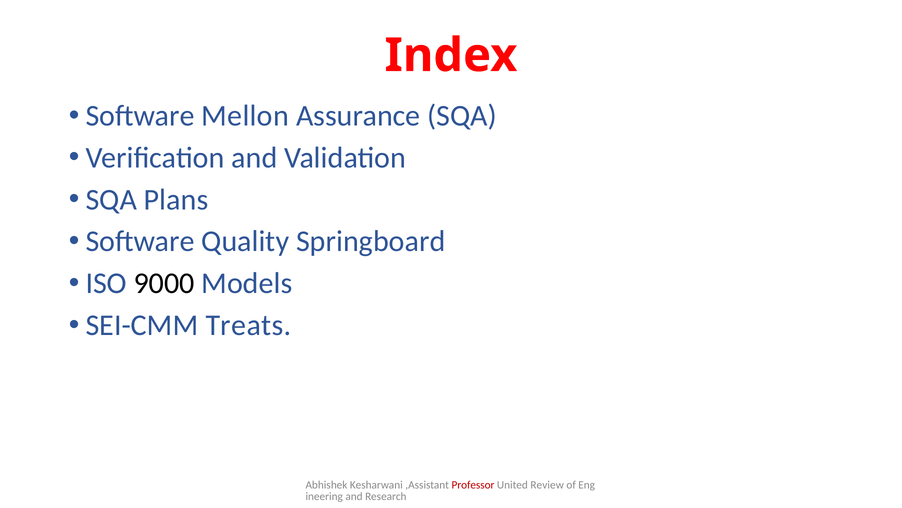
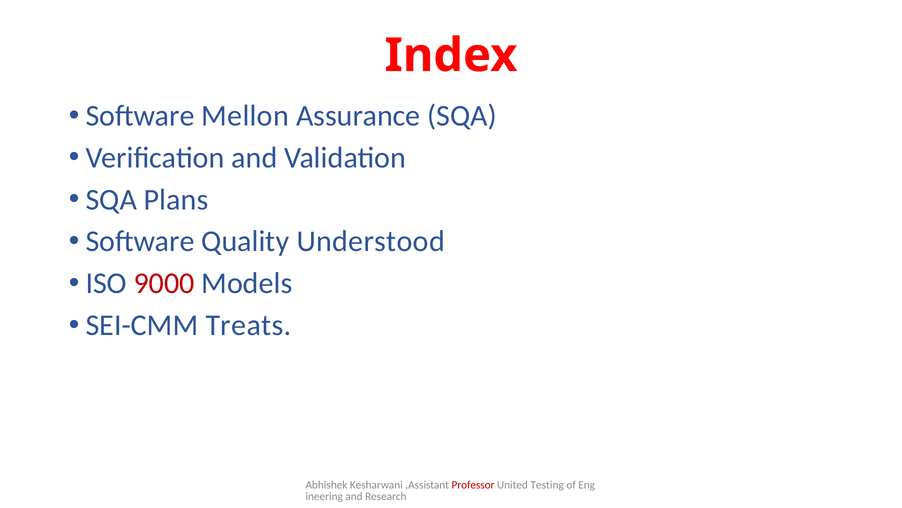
Springboard: Springboard -> Understood (371, 241)
9000 colour: black -> red (164, 283)
Review: Review -> Testing (547, 484)
